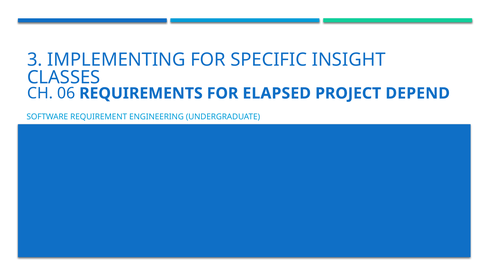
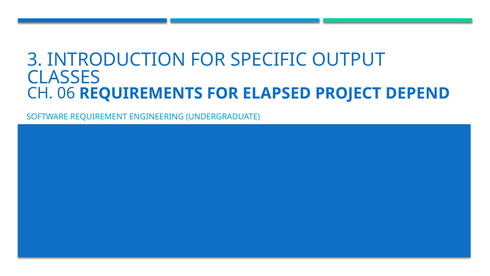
IMPLEMENTING: IMPLEMENTING -> INTRODUCTION (116, 60)
INSIGHT: INSIGHT -> OUTPUT (349, 60)
